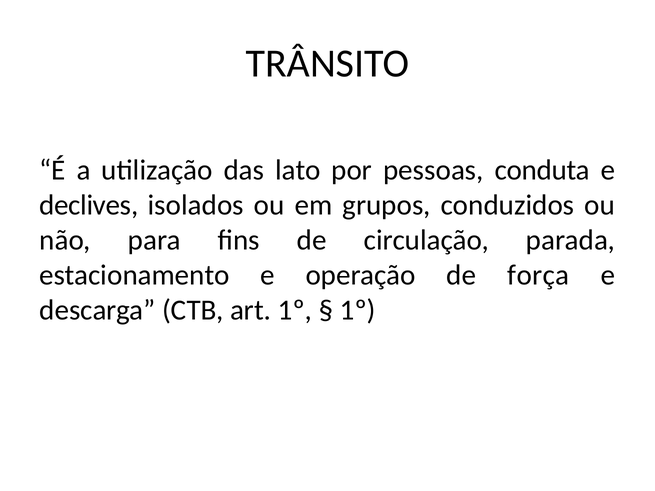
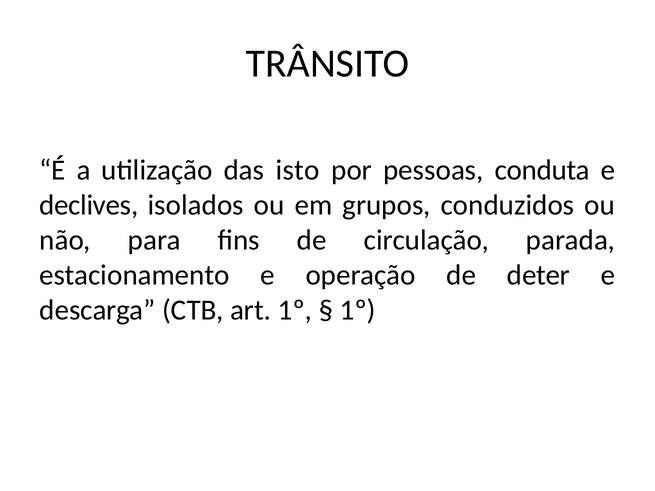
lato: lato -> isto (298, 170)
força: força -> deter (539, 275)
